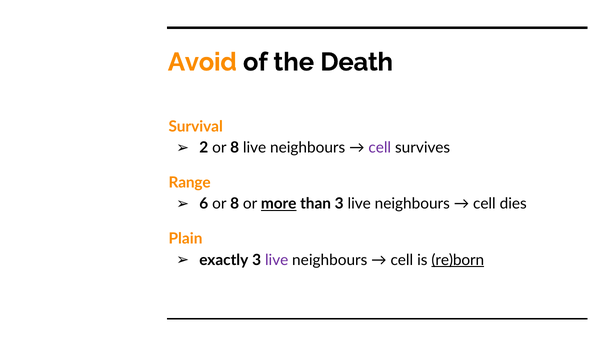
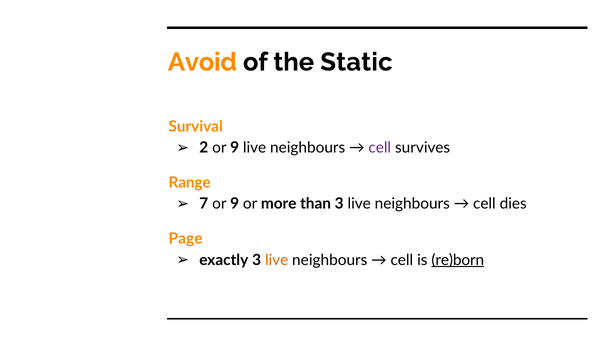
Death: Death -> Static (356, 62)
2 or 8: 8 -> 9 (235, 148)
6: 6 -> 7 (204, 204)
8: 8 -> 9 (235, 204)
more underline: present -> none (279, 204)
Plain: Plain -> Page (186, 239)
live colour: purple -> orange (277, 260)
